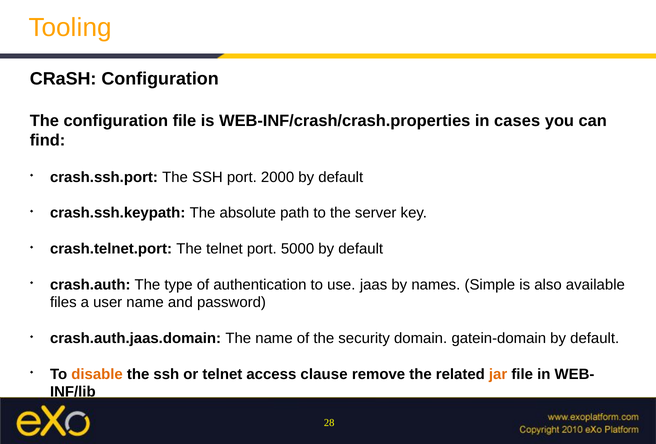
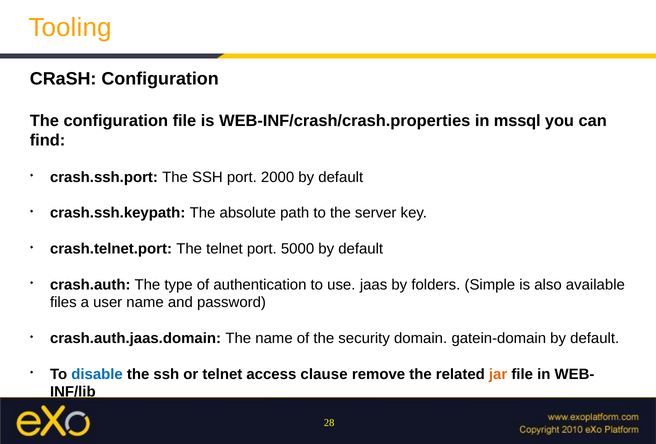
cases: cases -> mssql (517, 121)
names: names -> folders (436, 285)
disable colour: orange -> blue (97, 374)
